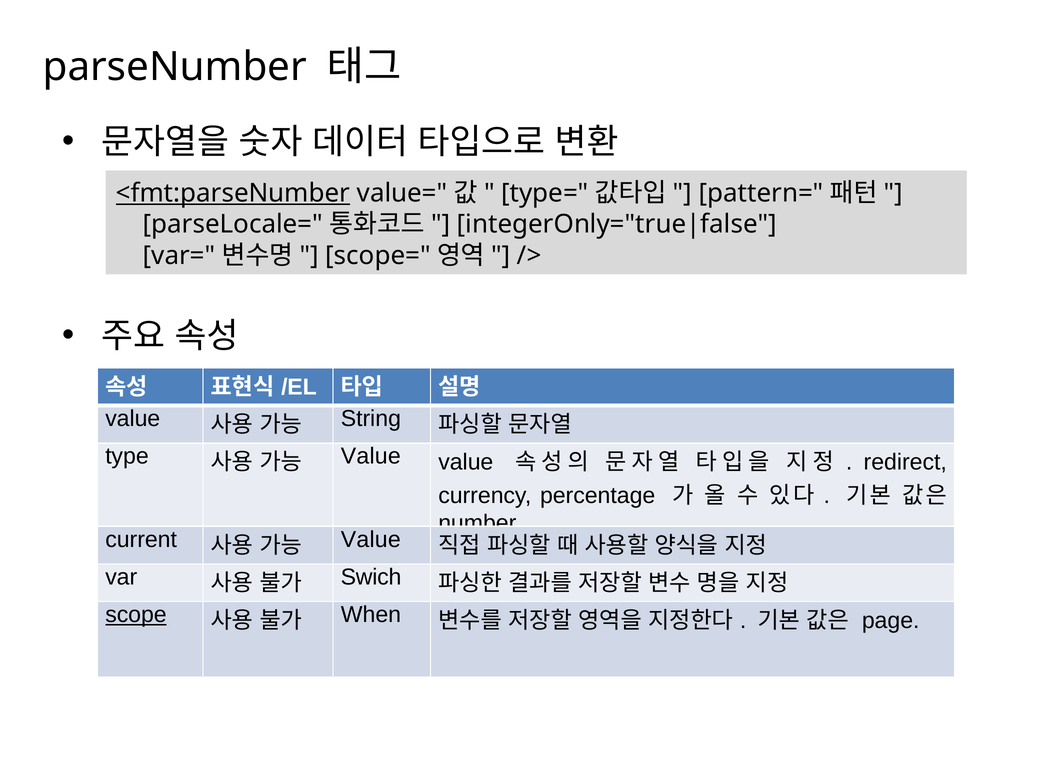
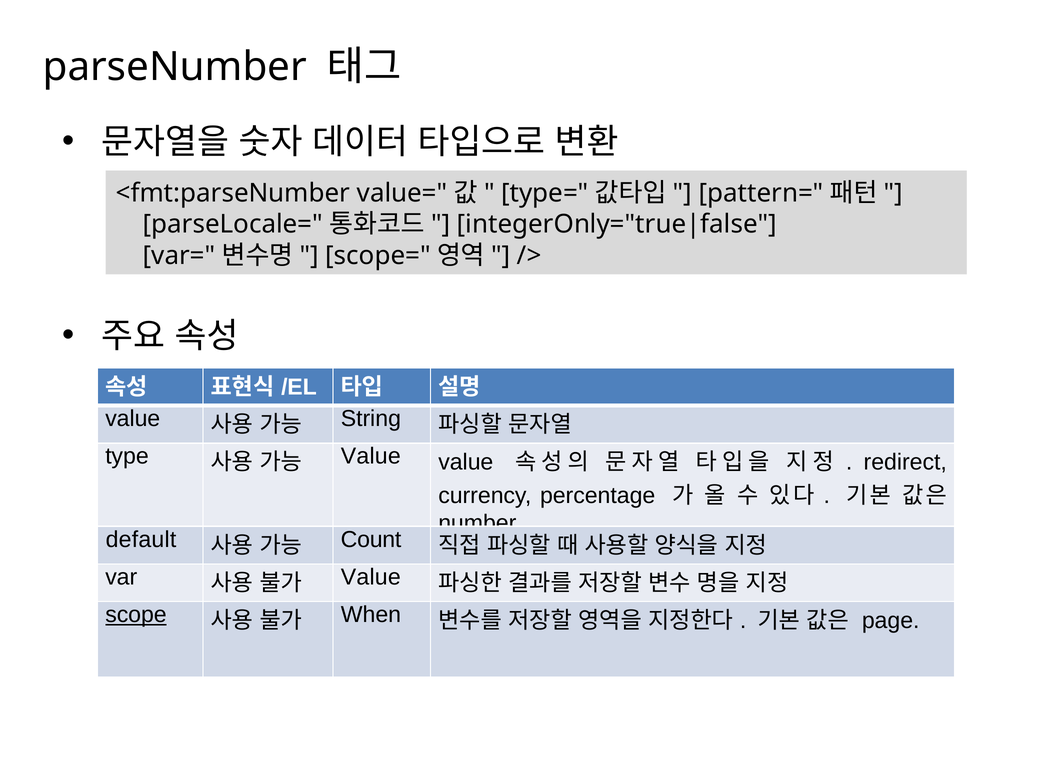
<fmt:parseNumber underline: present -> none (233, 193)
current: current -> default (141, 540)
Value: Value -> Count (371, 540)
Swich: Swich -> Value (371, 577)
